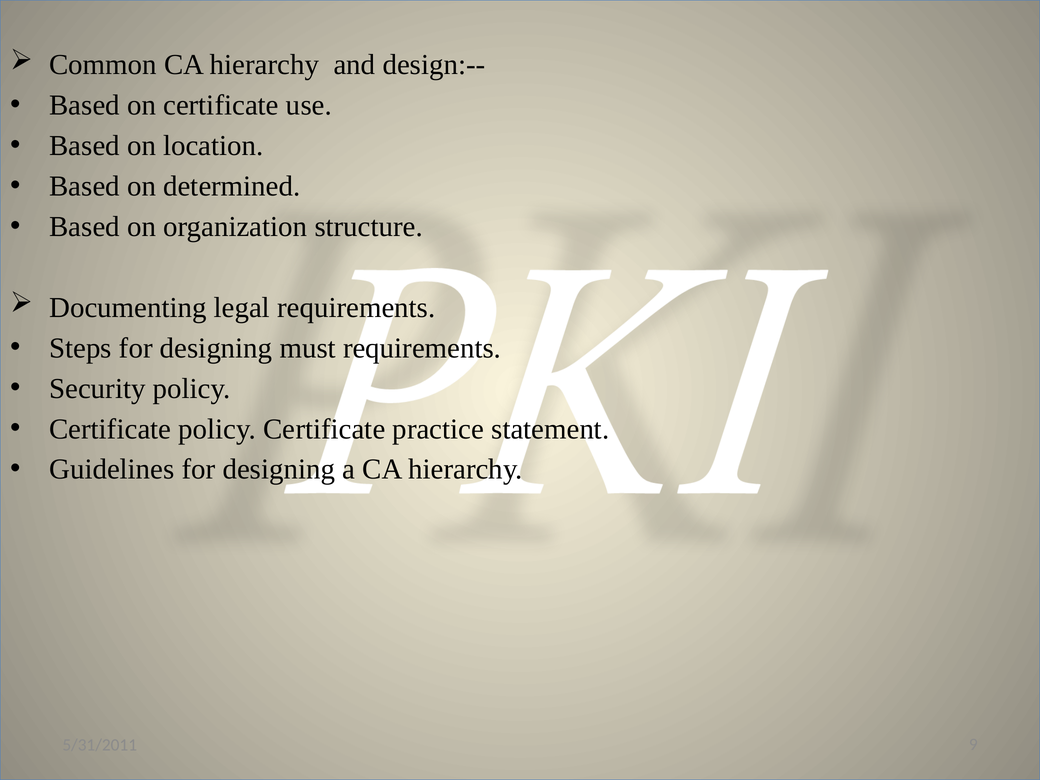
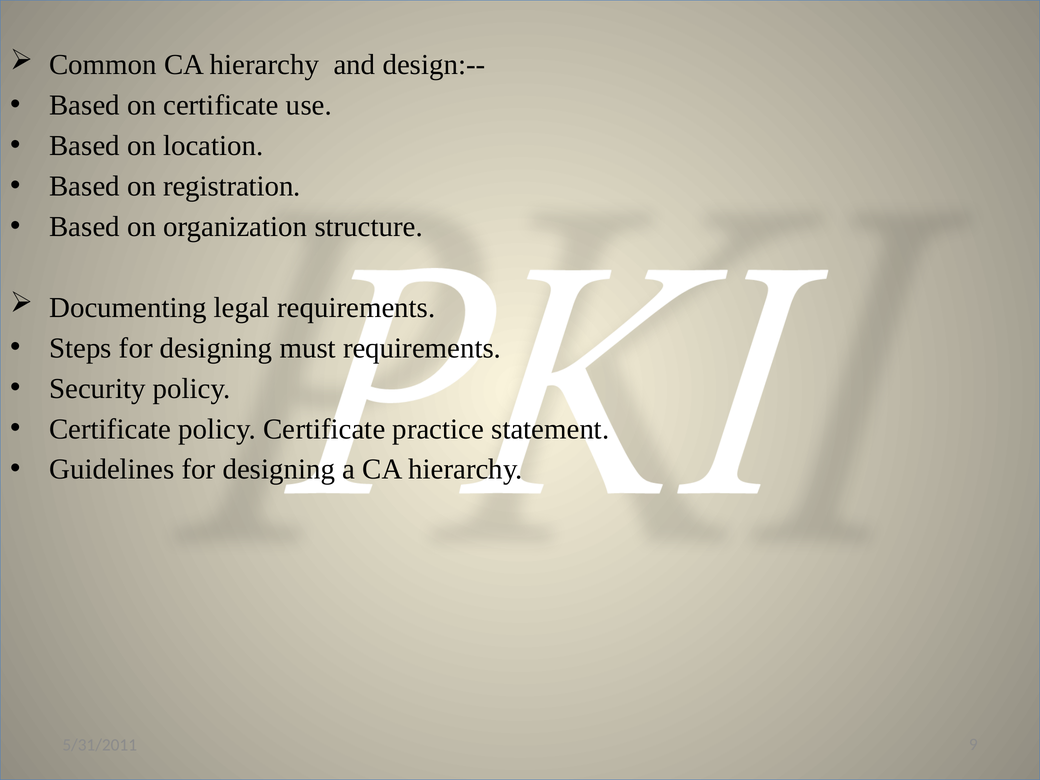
determined: determined -> registration (232, 186)
